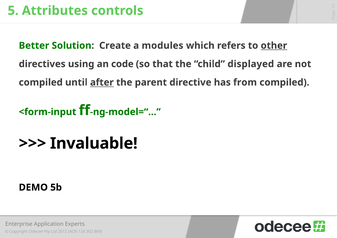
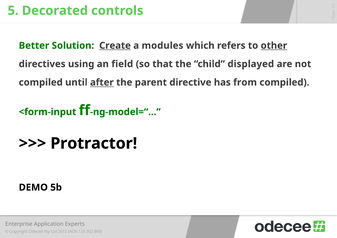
Attributes: Attributes -> Decorated (55, 11)
Create underline: none -> present (115, 46)
code: code -> field (122, 64)
Invaluable: Invaluable -> Protractor (94, 144)
